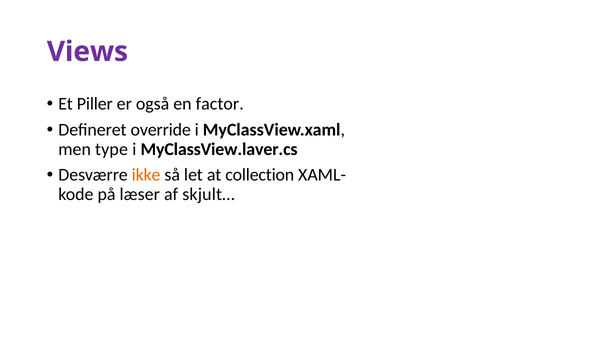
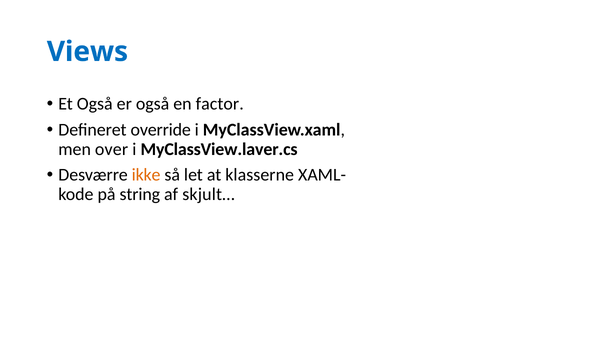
Views colour: purple -> blue (87, 52)
Et Piller: Piller -> Også (95, 104)
type: type -> over (112, 149)
collection: collection -> klasserne (260, 175)
læser: læser -> string (140, 194)
